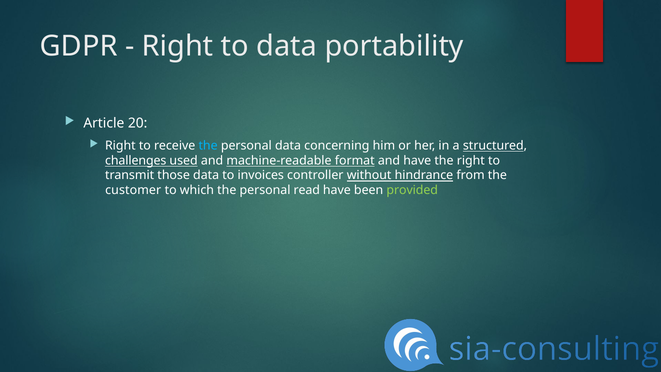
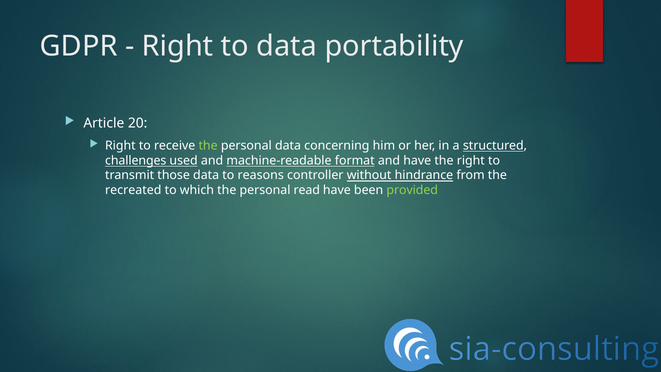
the colour: light blue -> light green (208, 146)
invoices: invoices -> reasons (261, 175)
customer: customer -> recreated (133, 190)
